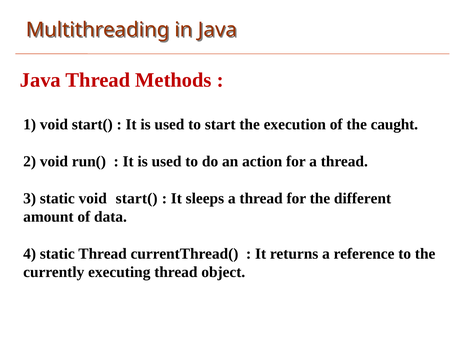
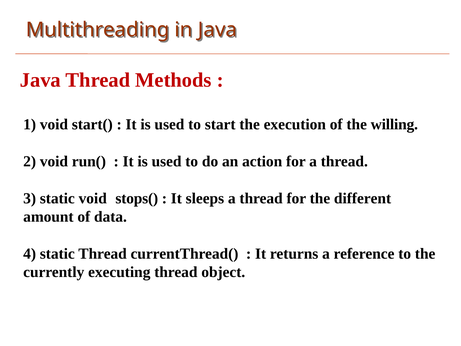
caught: caught -> willing (394, 124)
static void start(: start( -> stops( (137, 198)
